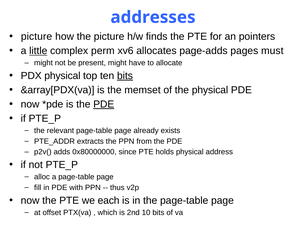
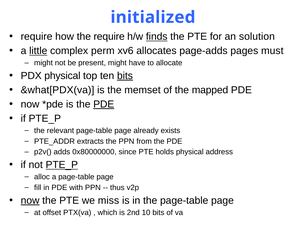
addresses: addresses -> initialized (153, 17)
picture: picture -> require (37, 37)
the picture: picture -> require (109, 37)
finds underline: none -> present (157, 37)
pointers: pointers -> solution (257, 37)
&array[PDX(va: &array[PDX(va -> &what[PDX(va (58, 90)
the physical: physical -> mapped (210, 90)
PTE_P underline: none -> present (62, 165)
now underline: none -> present (30, 201)
each: each -> miss (108, 201)
